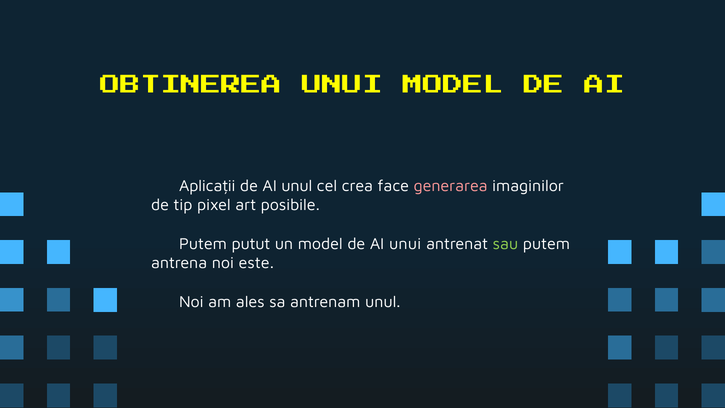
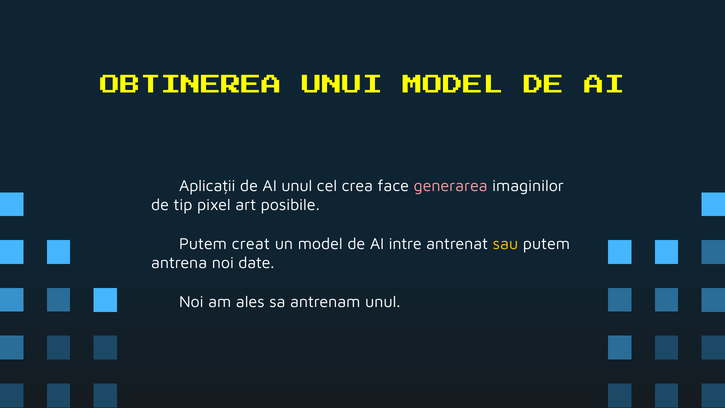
putut: putut -> creat (251, 244)
AI unui: unui -> intre (405, 244)
sau colour: light green -> yellow (505, 244)
este: este -> date (256, 263)
